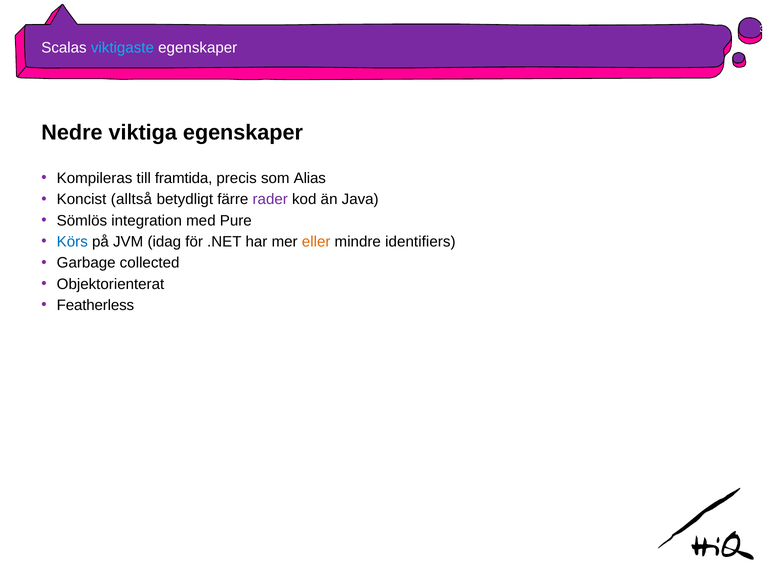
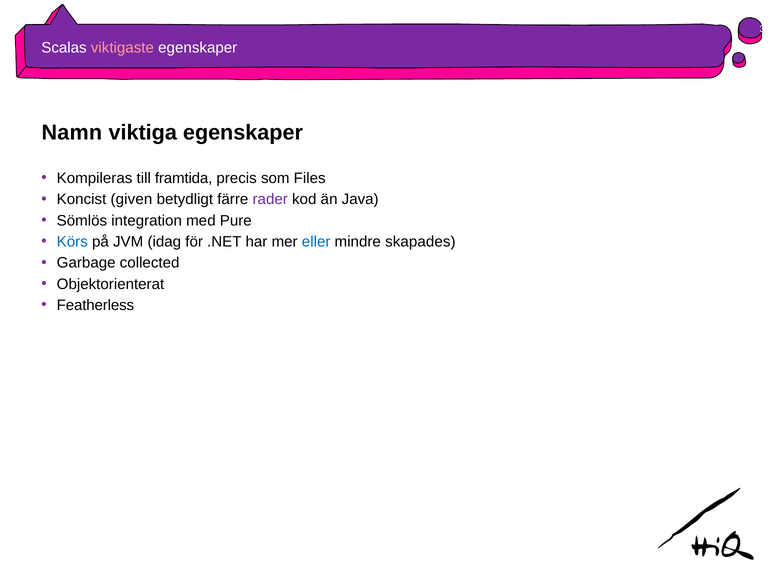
viktigaste colour: light blue -> pink (122, 48)
Nedre: Nedre -> Namn (72, 132)
Alias: Alias -> Files (310, 178)
alltså: alltså -> given (131, 199)
eller colour: orange -> blue (316, 242)
identifiers: identifiers -> skapades (420, 242)
